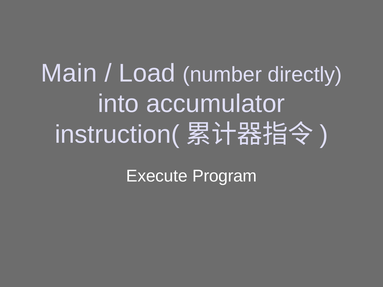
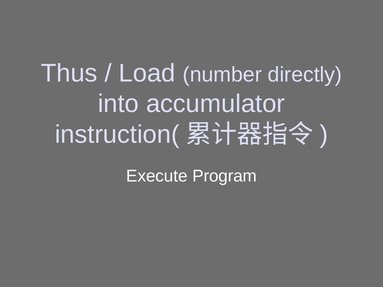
Main: Main -> Thus (69, 73)
